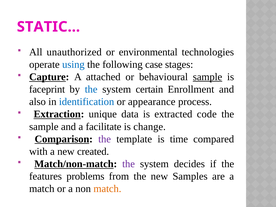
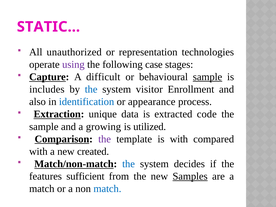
environmental: environmental -> representation (148, 52)
using colour: blue -> purple (73, 64)
attached: attached -> difficult (103, 77)
faceprint: faceprint -> includes (47, 89)
certain: certain -> visitor (149, 89)
facilitate: facilitate -> growing (103, 127)
change: change -> utilized (150, 127)
is time: time -> with (179, 139)
the colour: purple -> blue (129, 164)
problems: problems -> sufficient (85, 176)
Samples underline: none -> present (190, 176)
match colour: orange -> blue (107, 189)
